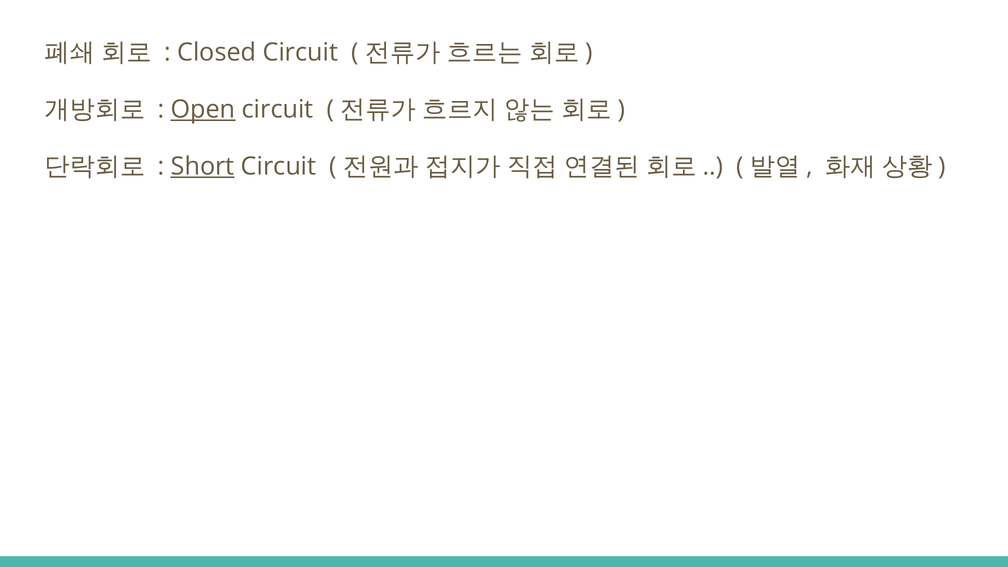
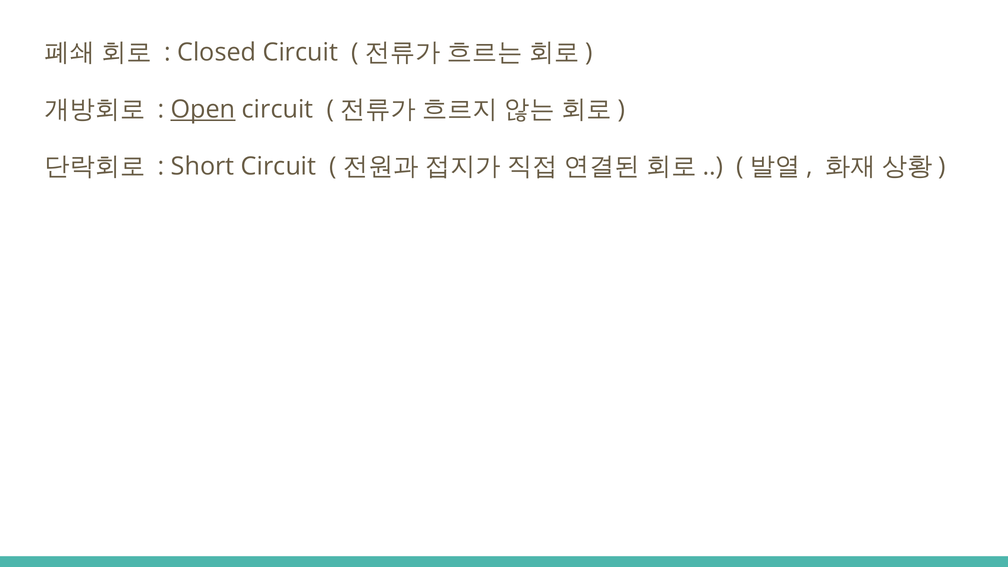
Short underline: present -> none (203, 167)
